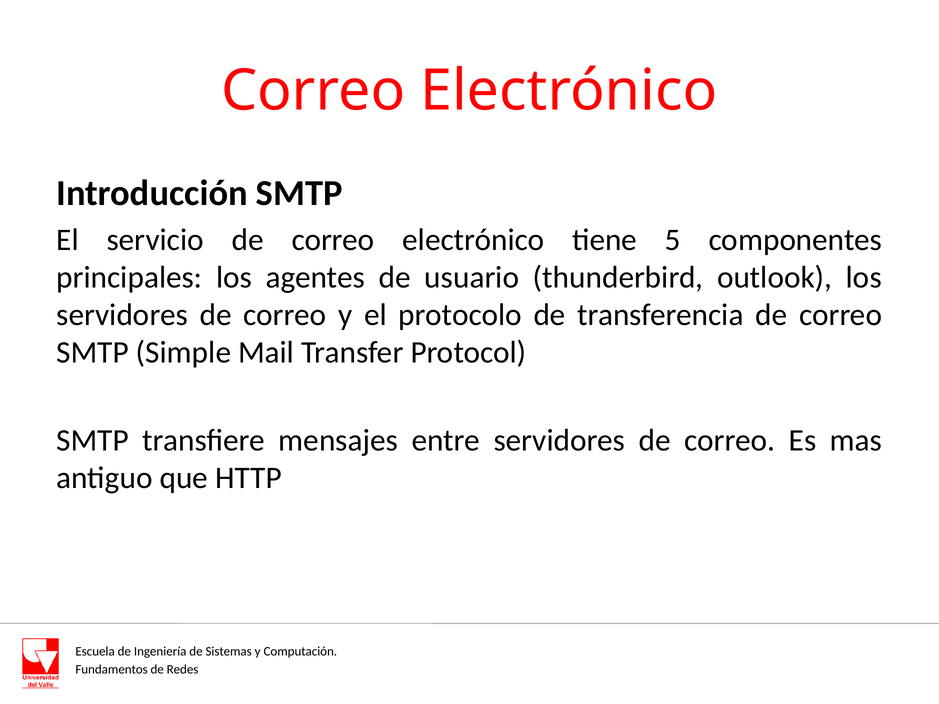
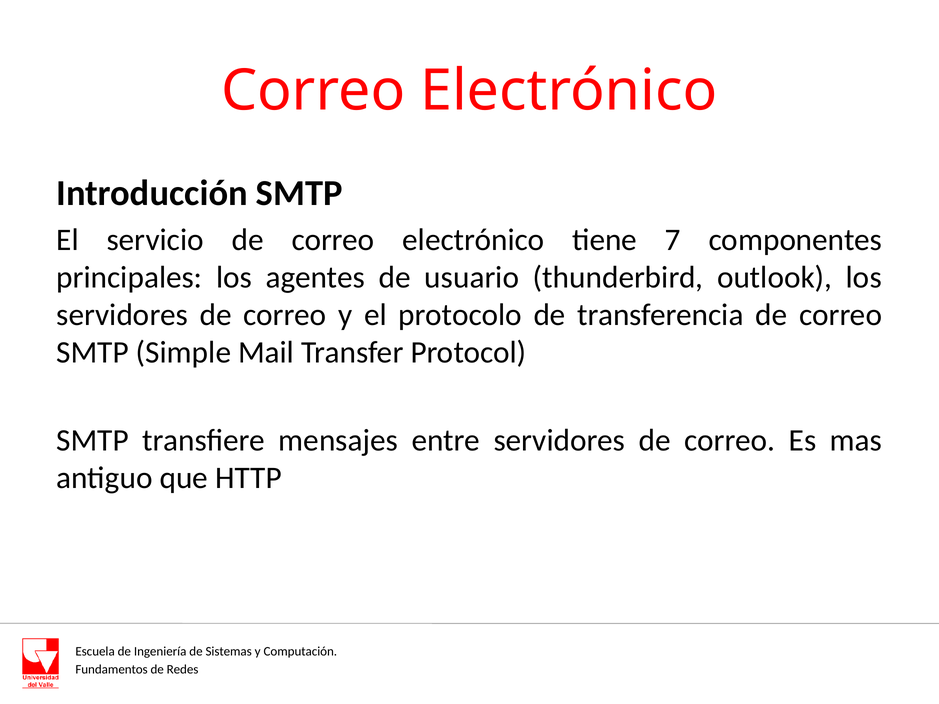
5: 5 -> 7 (673, 240)
